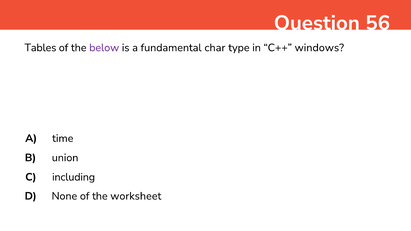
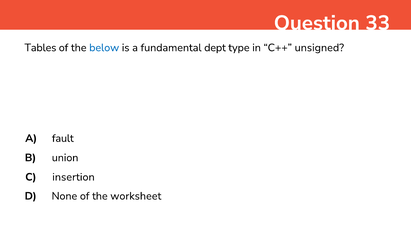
56: 56 -> 33 (378, 23)
below colour: purple -> blue (104, 48)
char: char -> dept (215, 48)
windows: windows -> unsigned (319, 48)
time: time -> fault (63, 138)
including: including -> insertion (73, 177)
